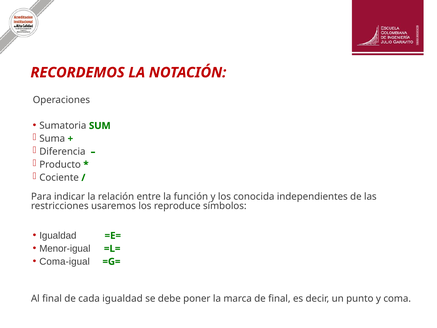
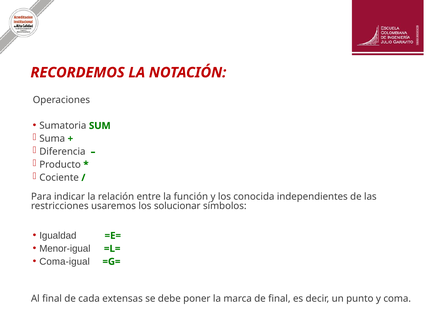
reproduce: reproduce -> solucionar (177, 206)
cada igualdad: igualdad -> extensas (123, 298)
